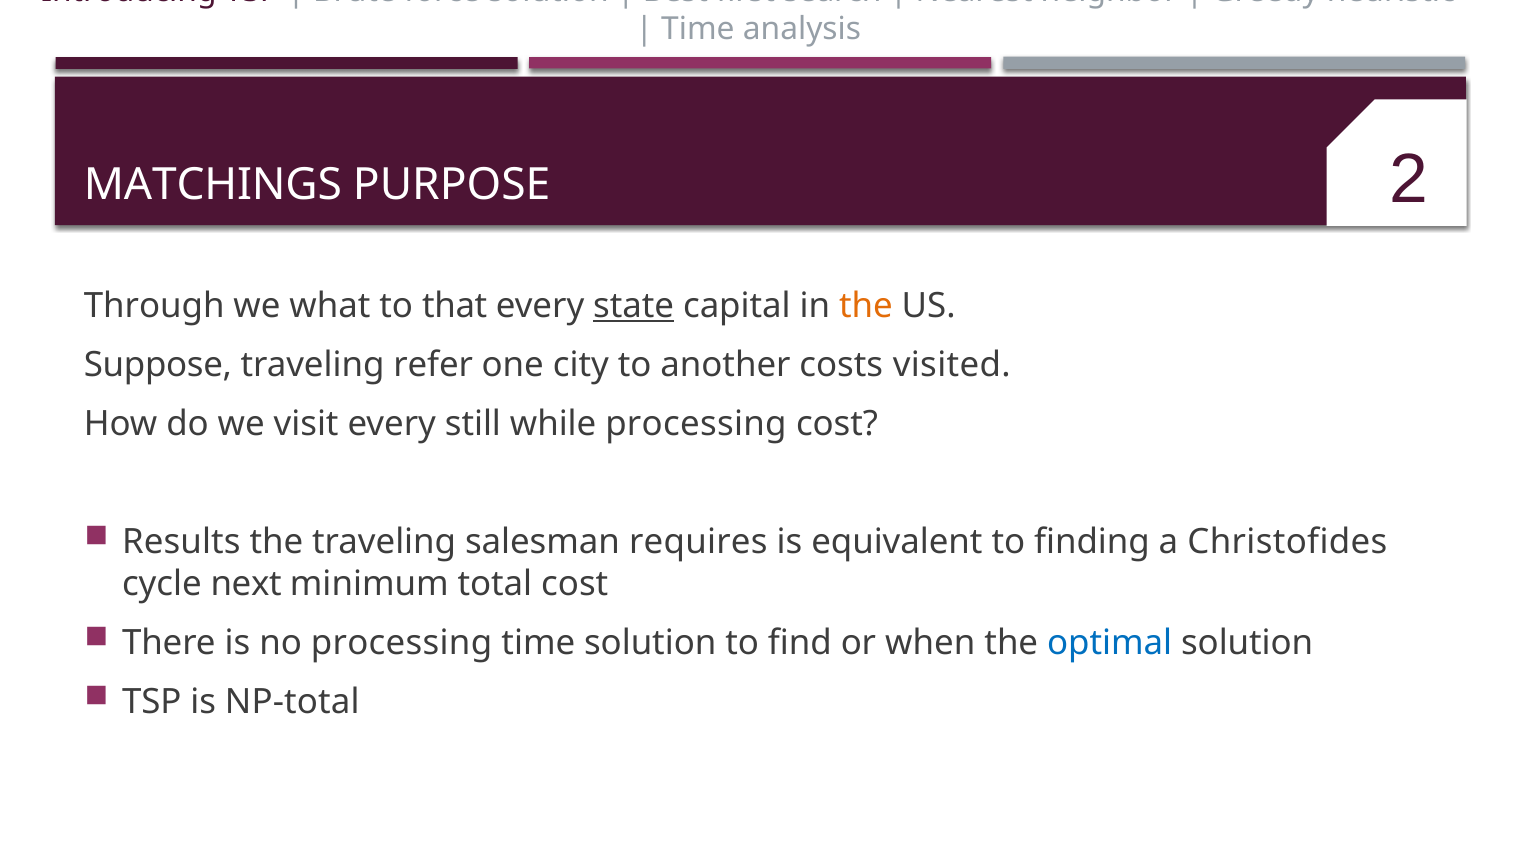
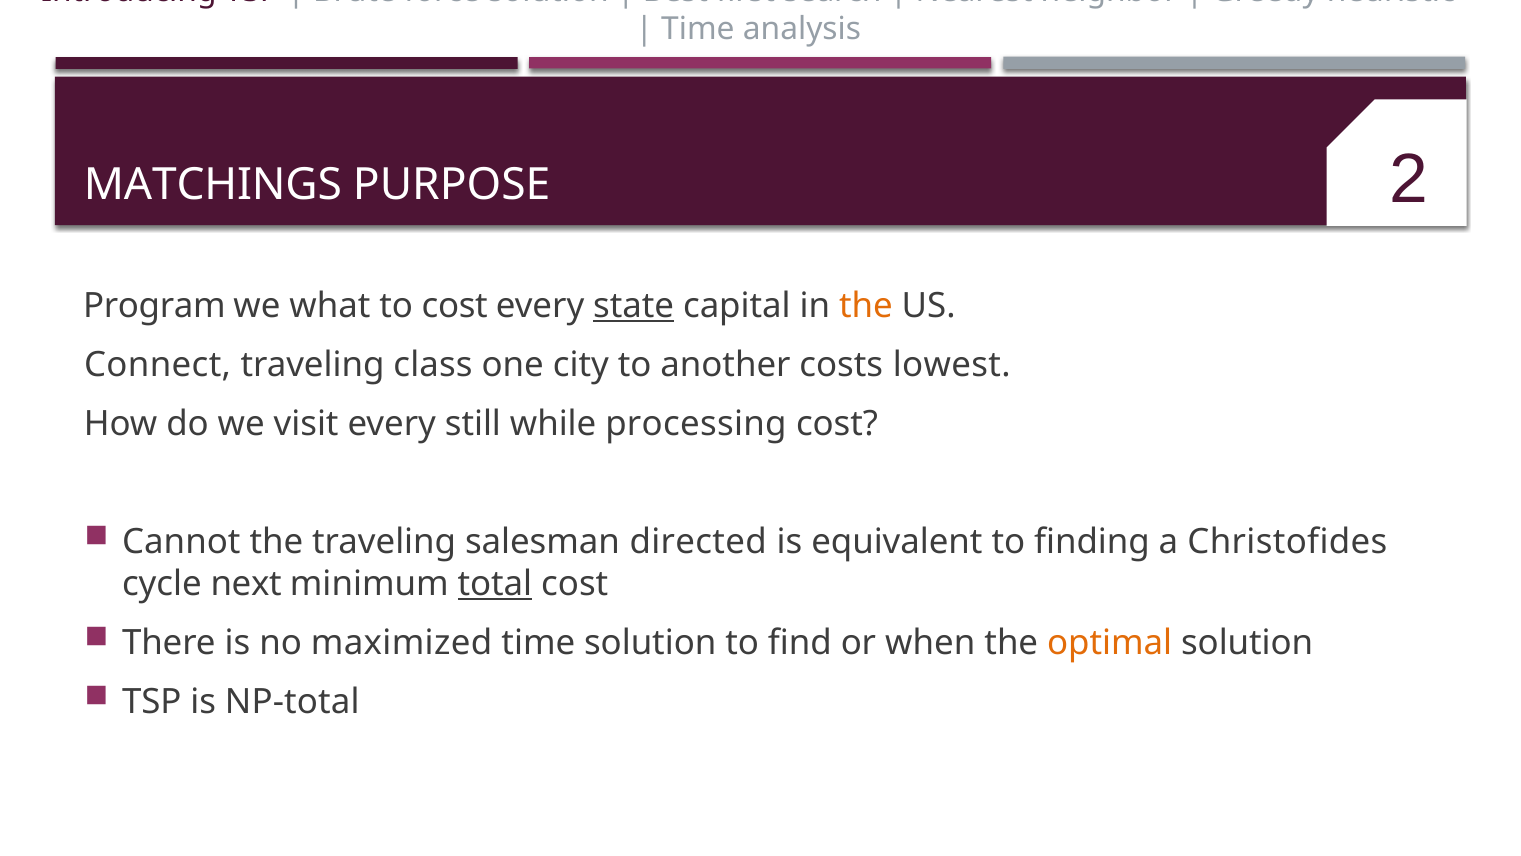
Through: Through -> Program (154, 306)
to that: that -> cost (455, 306)
Suppose: Suppose -> Connect (158, 365)
refer: refer -> class (433, 365)
visited: visited -> lowest (952, 365)
Results: Results -> Cannot (181, 542)
requires: requires -> directed (698, 542)
total underline: none -> present (495, 584)
no processing: processing -> maximized (402, 643)
optimal colour: blue -> orange (1110, 643)
